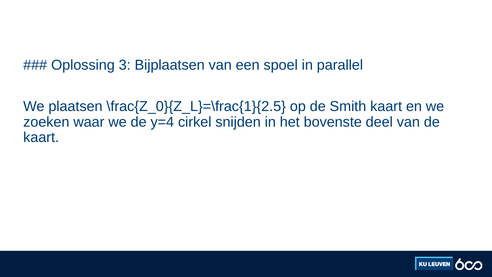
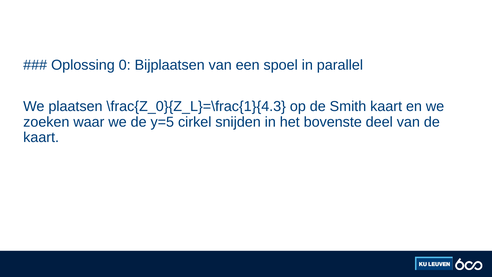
3: 3 -> 0 (125, 65)
\frac{Z_0}{Z_L}=\frac{1}{2.5: \frac{Z_0}{Z_L}=\frac{1}{2.5 -> \frac{Z_0}{Z_L}=\frac{1}{4.3 (196, 106)
y=4: y=4 -> y=5 (162, 122)
